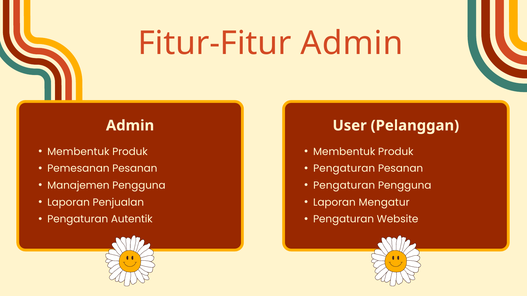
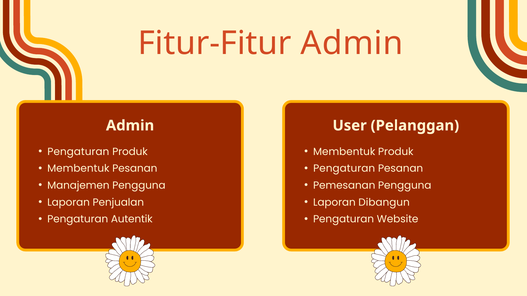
Membentuk: Membentuk -> Pengaturan (78, 152)
Pemesanan: Pemesanan -> Membentuk (78, 169)
Pengaturan: Pengaturan -> Pemesanan (344, 186)
Mengatur: Mengatur -> Dibangun (384, 203)
